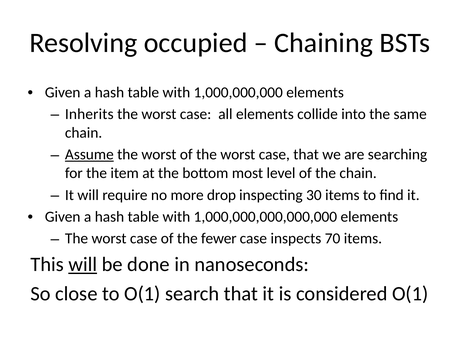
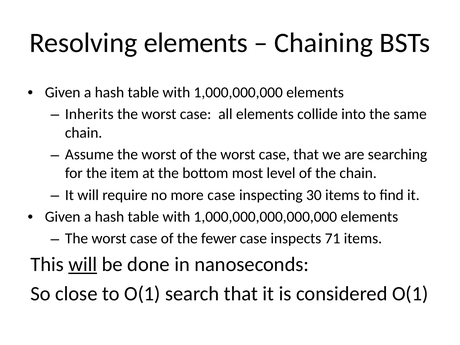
Resolving occupied: occupied -> elements (196, 43)
Assume underline: present -> none (89, 155)
more drop: drop -> case (221, 195)
70: 70 -> 71 (333, 239)
